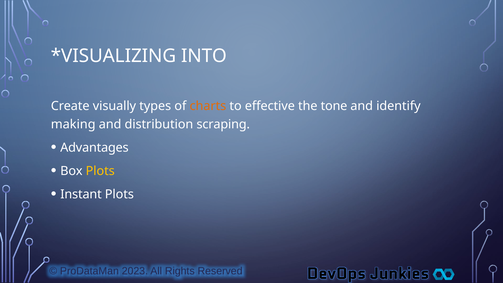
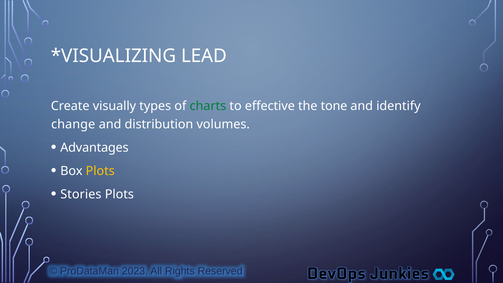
INTO: INTO -> LEAD (204, 56)
charts colour: orange -> green (208, 106)
making: making -> change (73, 124)
scraping: scraping -> volumes (223, 124)
Instant: Instant -> Stories (81, 194)
